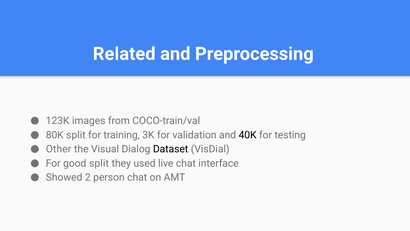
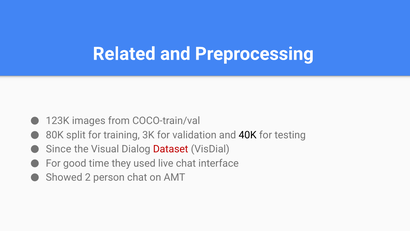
Other: Other -> Since (59, 149)
Dataset colour: black -> red (171, 149)
good split: split -> time (99, 163)
